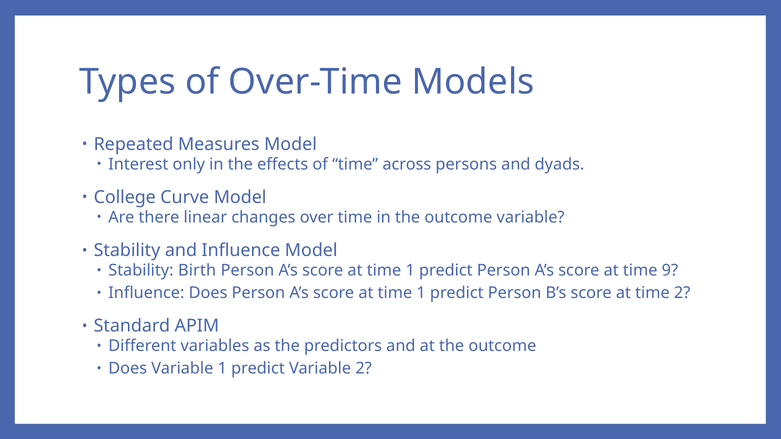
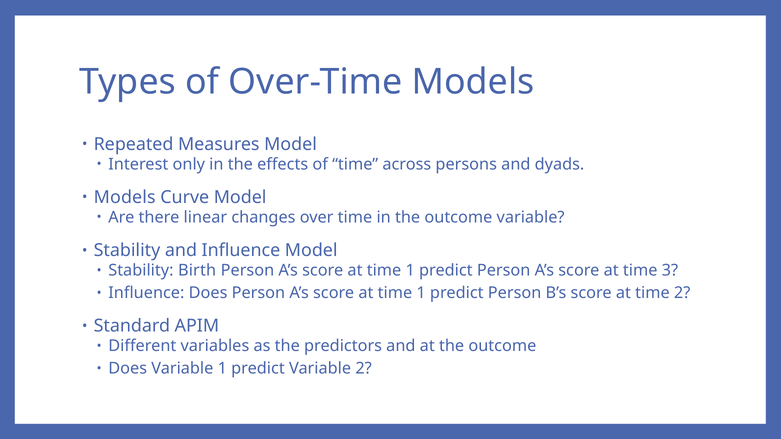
College: College -> Models (125, 197)
9: 9 -> 3 (670, 271)
